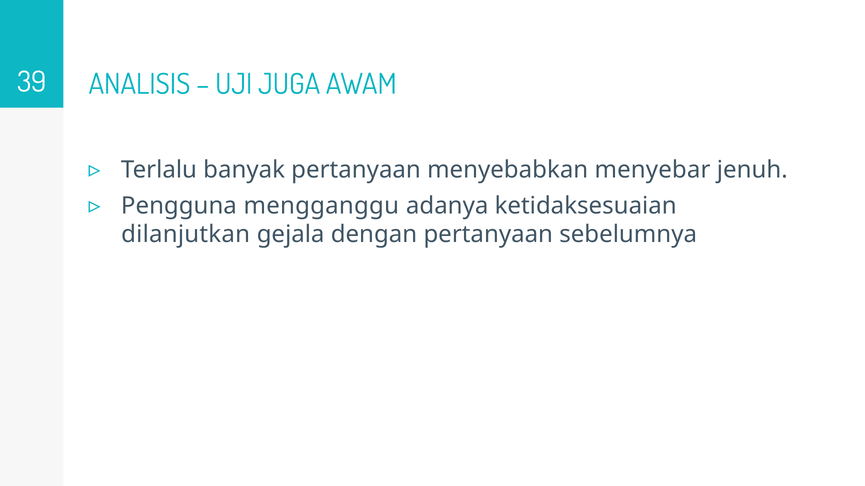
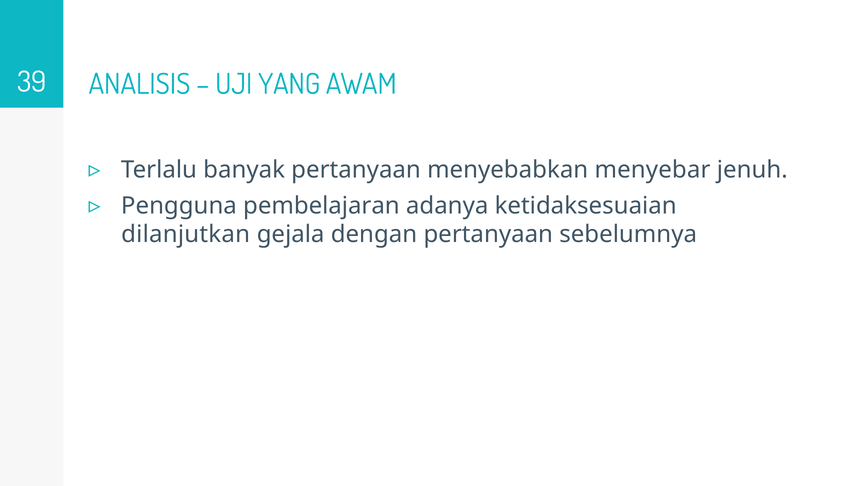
JUGA: JUGA -> YANG (289, 84)
mengganggu: mengganggu -> pembelajaran (321, 206)
